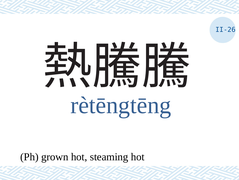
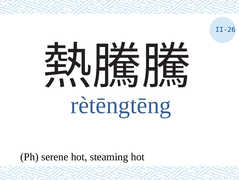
grown: grown -> serene (55, 156)
